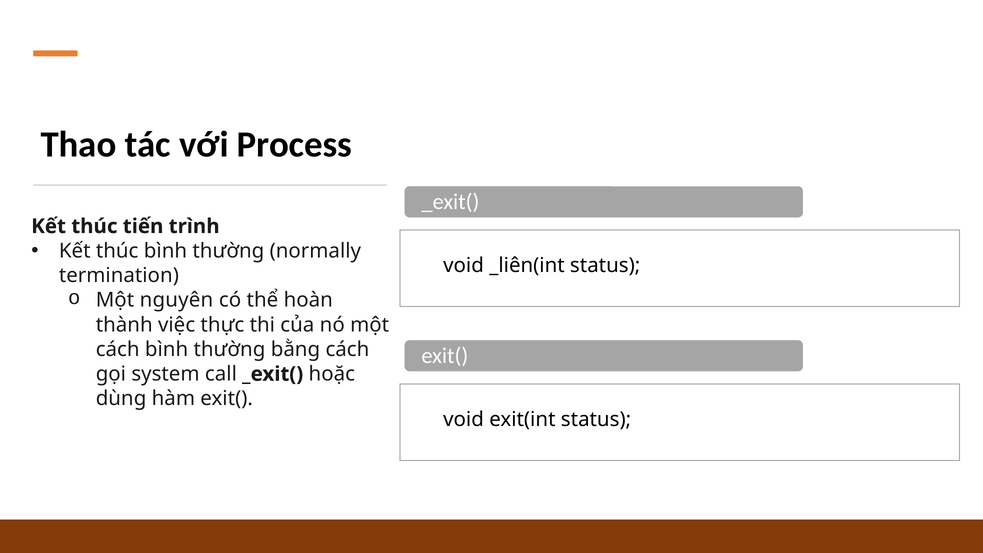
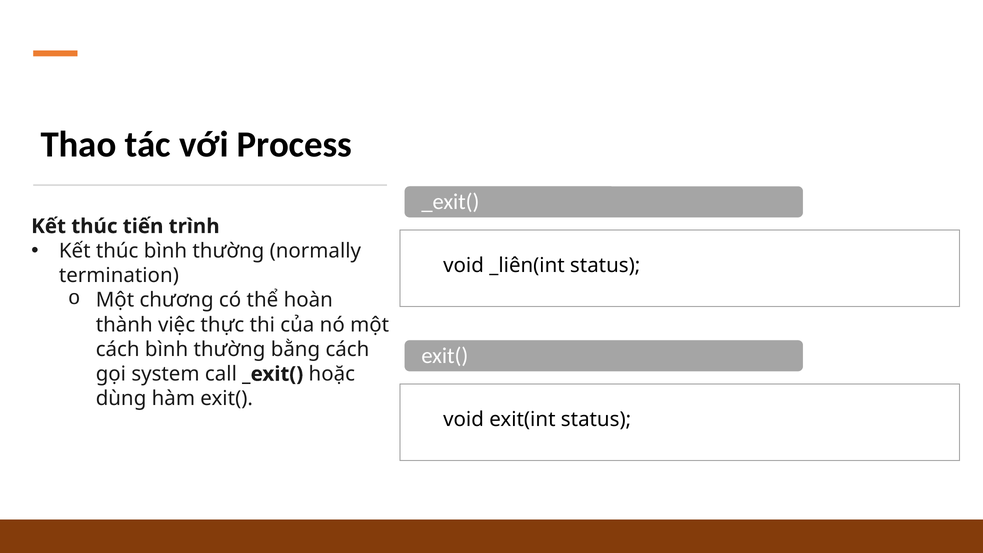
nguyên: nguyên -> chương (177, 300)
